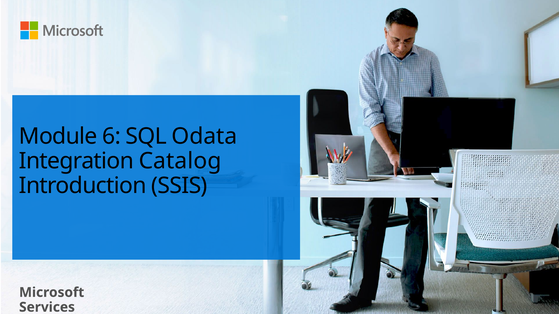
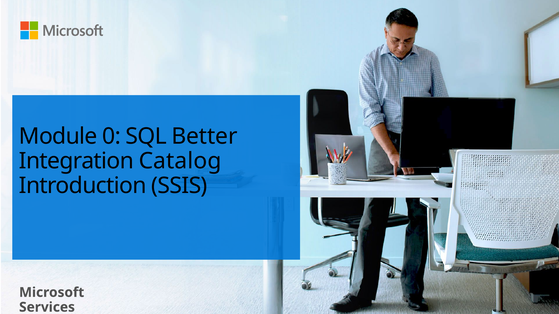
6: 6 -> 0 (112, 137)
Odata: Odata -> Better (204, 137)
